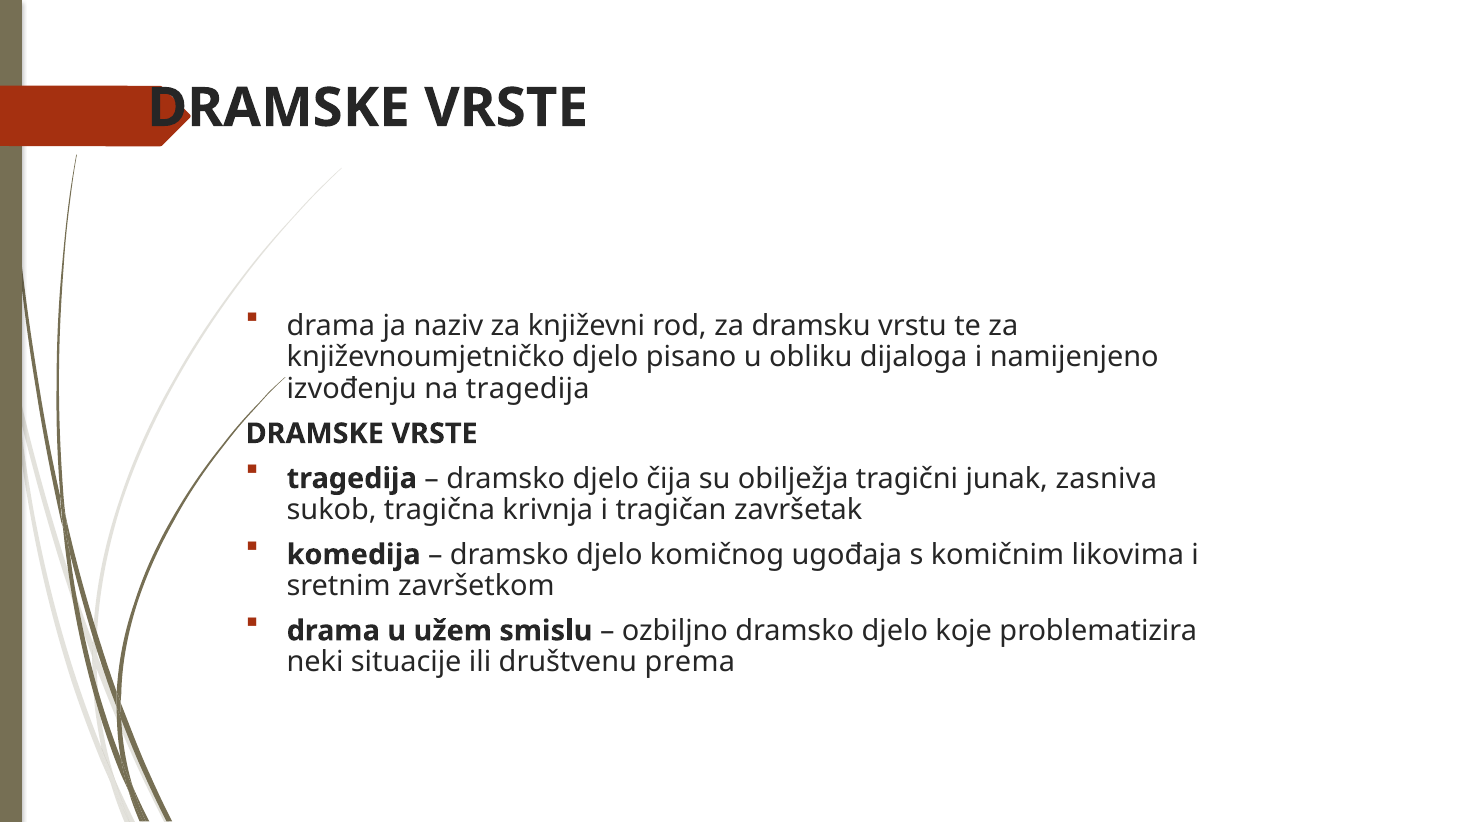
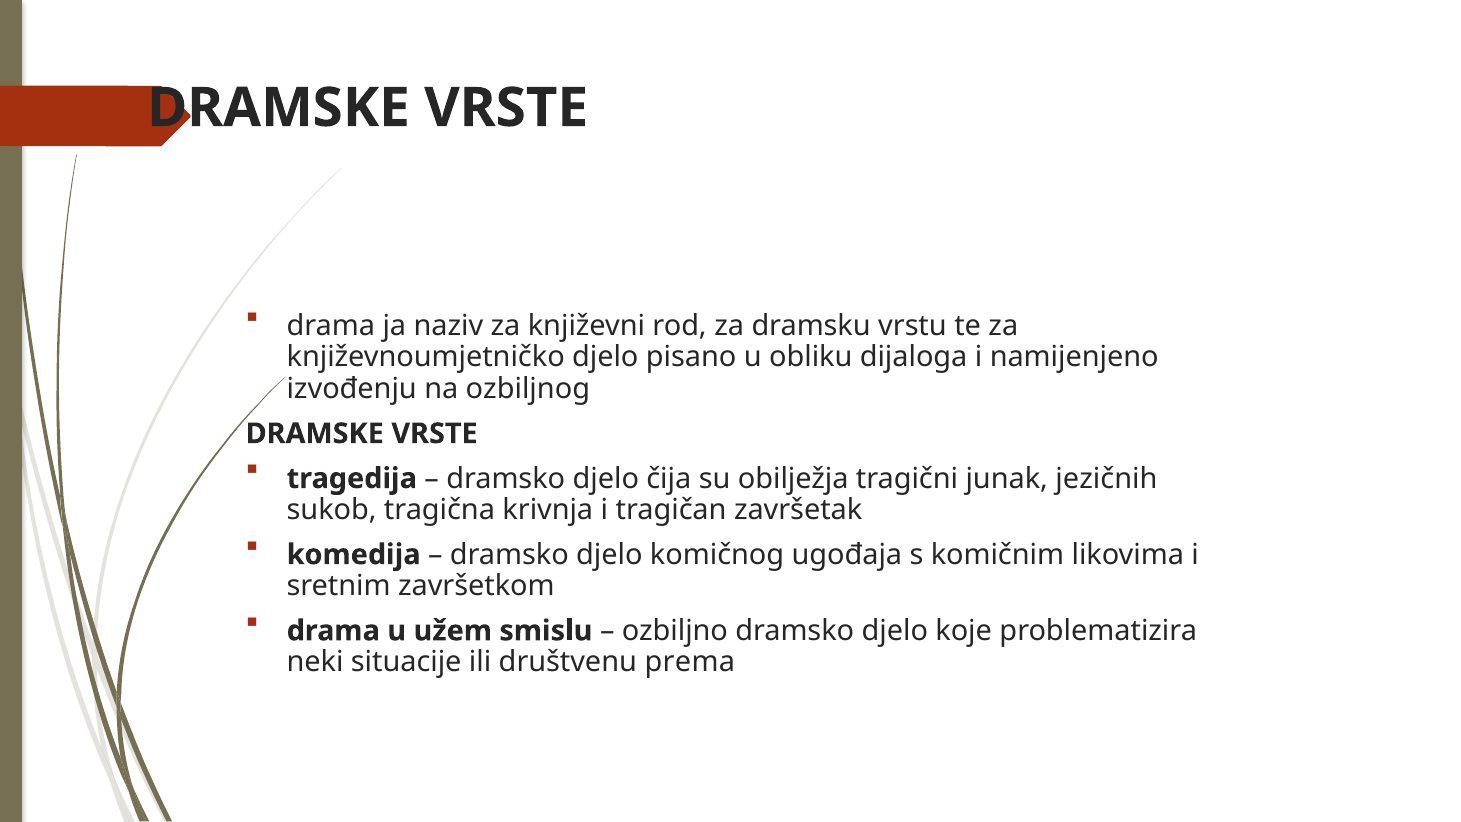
na tragedija: tragedija -> ozbiljnog (528, 389)
zasniva: zasniva -> jezičnih (1106, 478)
